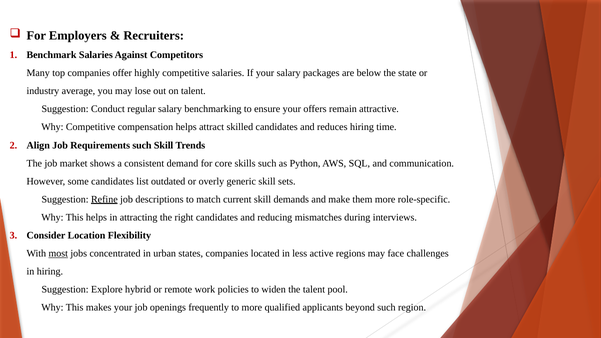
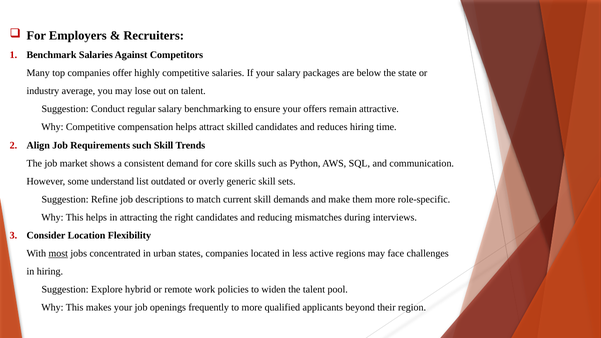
some candidates: candidates -> understand (113, 181)
Refine underline: present -> none (104, 199)
beyond such: such -> their (386, 307)
